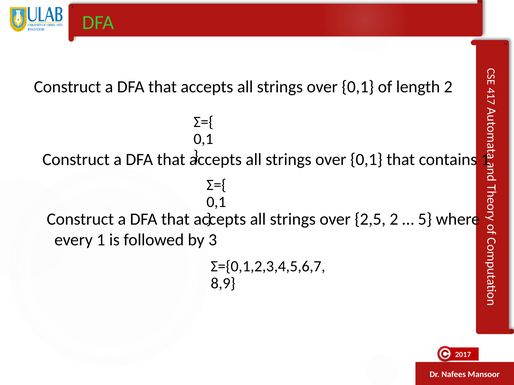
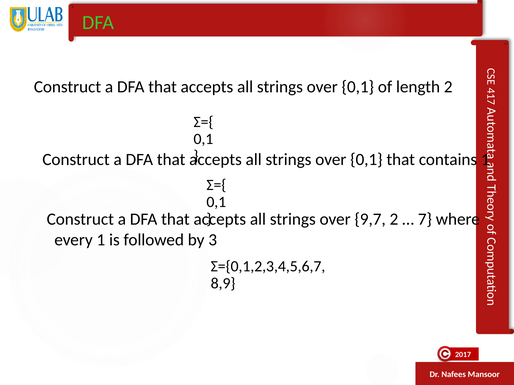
2,5: 2,5 -> 9,7 (370, 220)
5: 5 -> 7 (425, 220)
